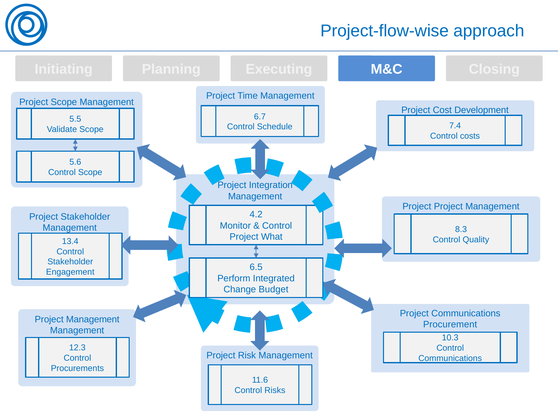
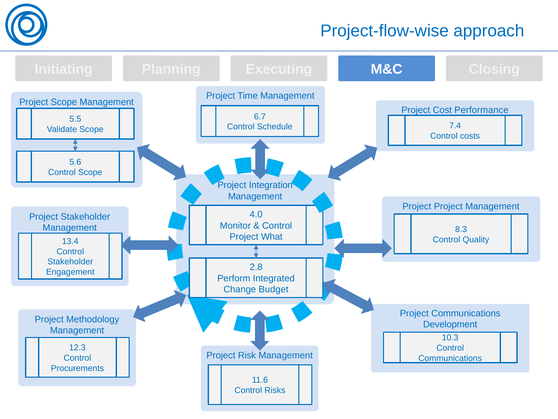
Development: Development -> Performance (481, 110)
4.2: 4.2 -> 4.0 (256, 214)
6.5: 6.5 -> 2.8 (256, 267)
Management: Management -> Methodology (93, 319)
Procurement: Procurement -> Development (450, 324)
